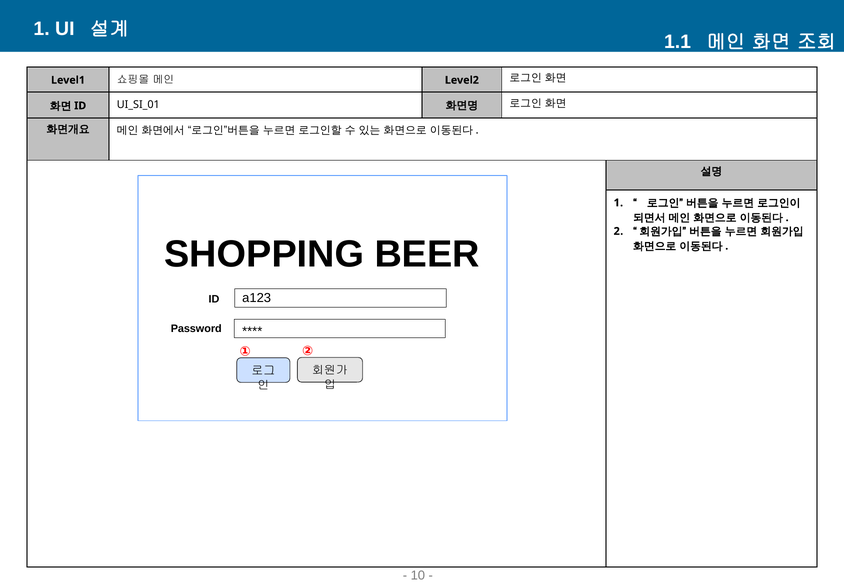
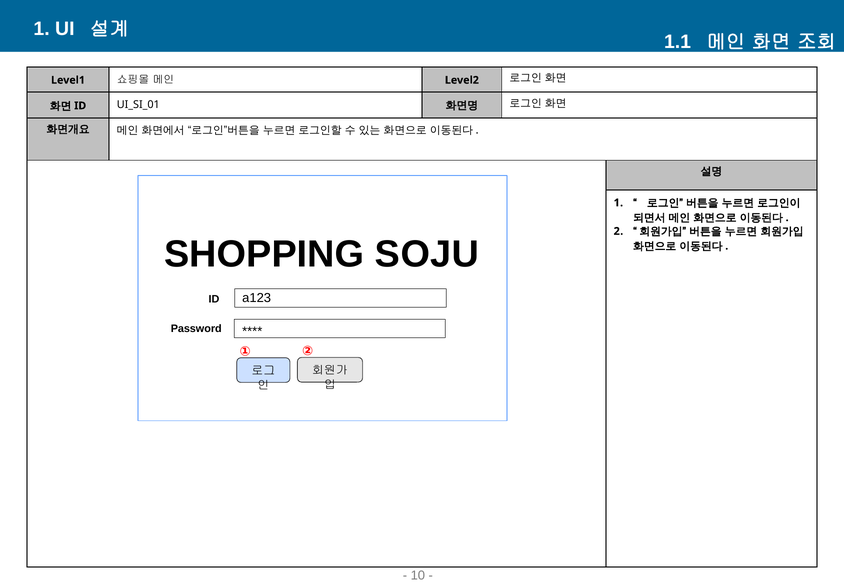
BEER: BEER -> SOJU (427, 255)
